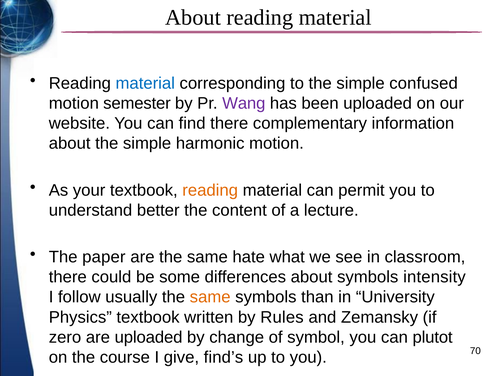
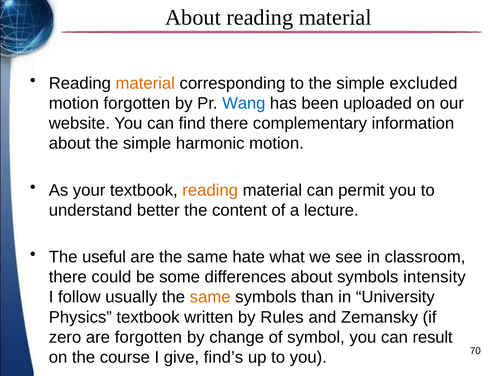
material colour: blue -> orange (145, 83)
confused: confused -> excluded (424, 83)
motion semester: semester -> forgotten (137, 103)
Wang colour: purple -> blue (244, 103)
paper: paper -> useful (104, 257)
are uploaded: uploaded -> forgotten (148, 337)
plutot: plutot -> result (433, 337)
